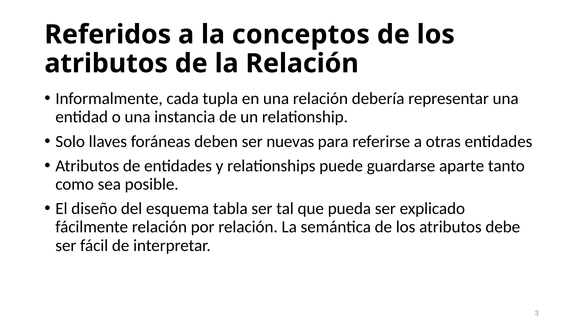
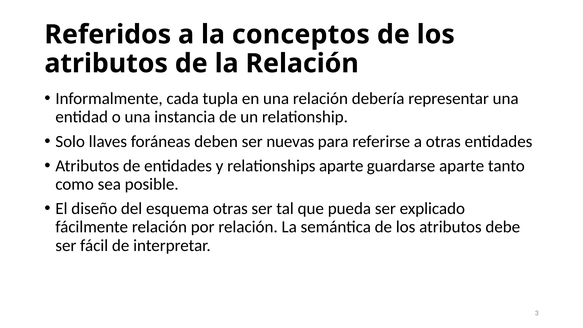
relationships puede: puede -> aparte (341, 166)
esquema tabla: tabla -> otras (230, 209)
